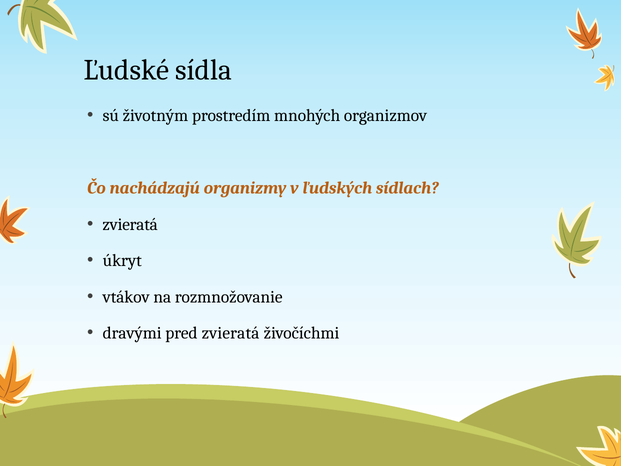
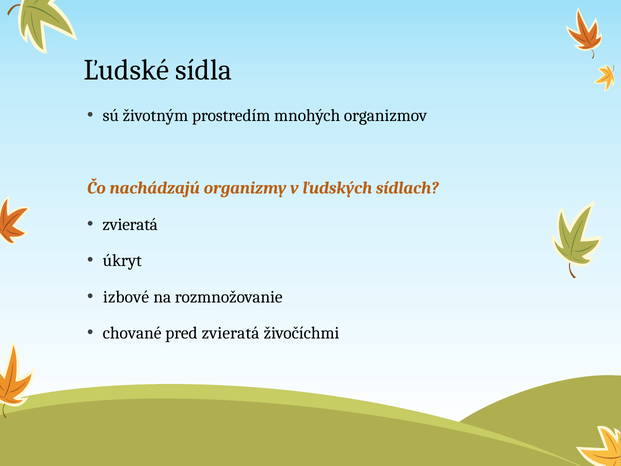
vtákov: vtákov -> izbové (126, 297)
dravými: dravými -> chované (132, 333)
